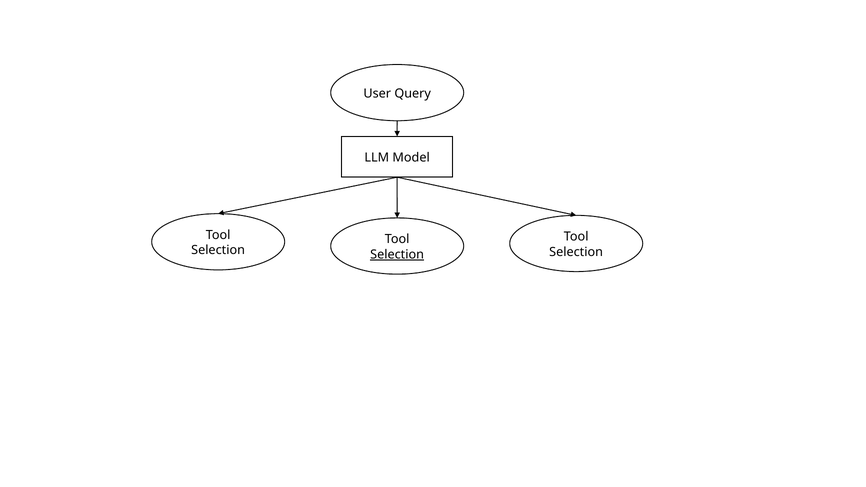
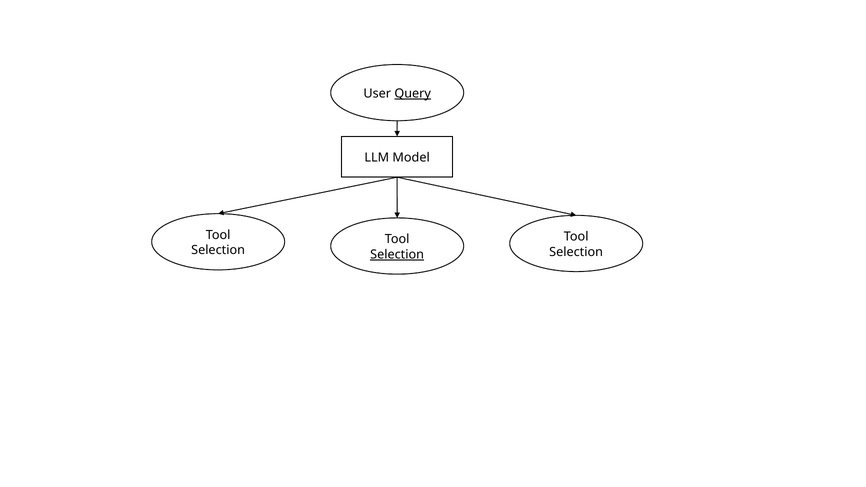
Query underline: none -> present (413, 94)
